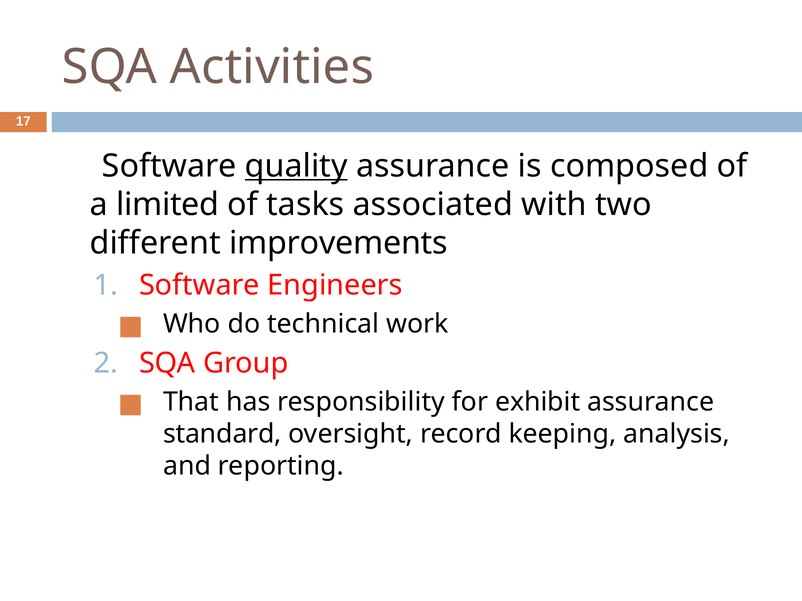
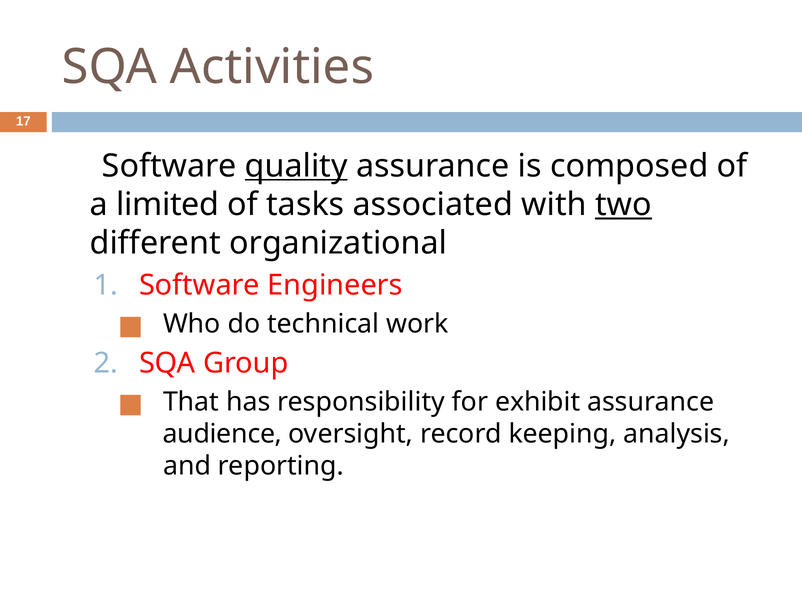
two underline: none -> present (624, 205)
improvements: improvements -> organizational (338, 244)
standard: standard -> audience (222, 434)
